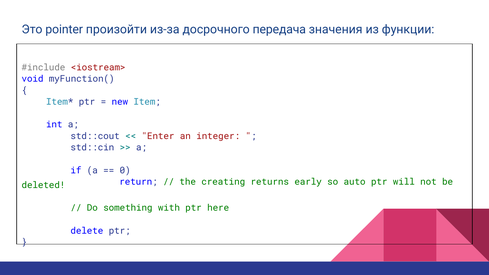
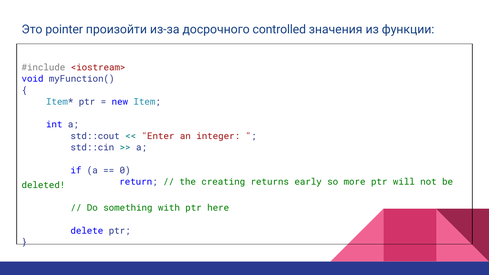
передача: передача -> controlled (279, 29)
auto: auto -> more (355, 182)
